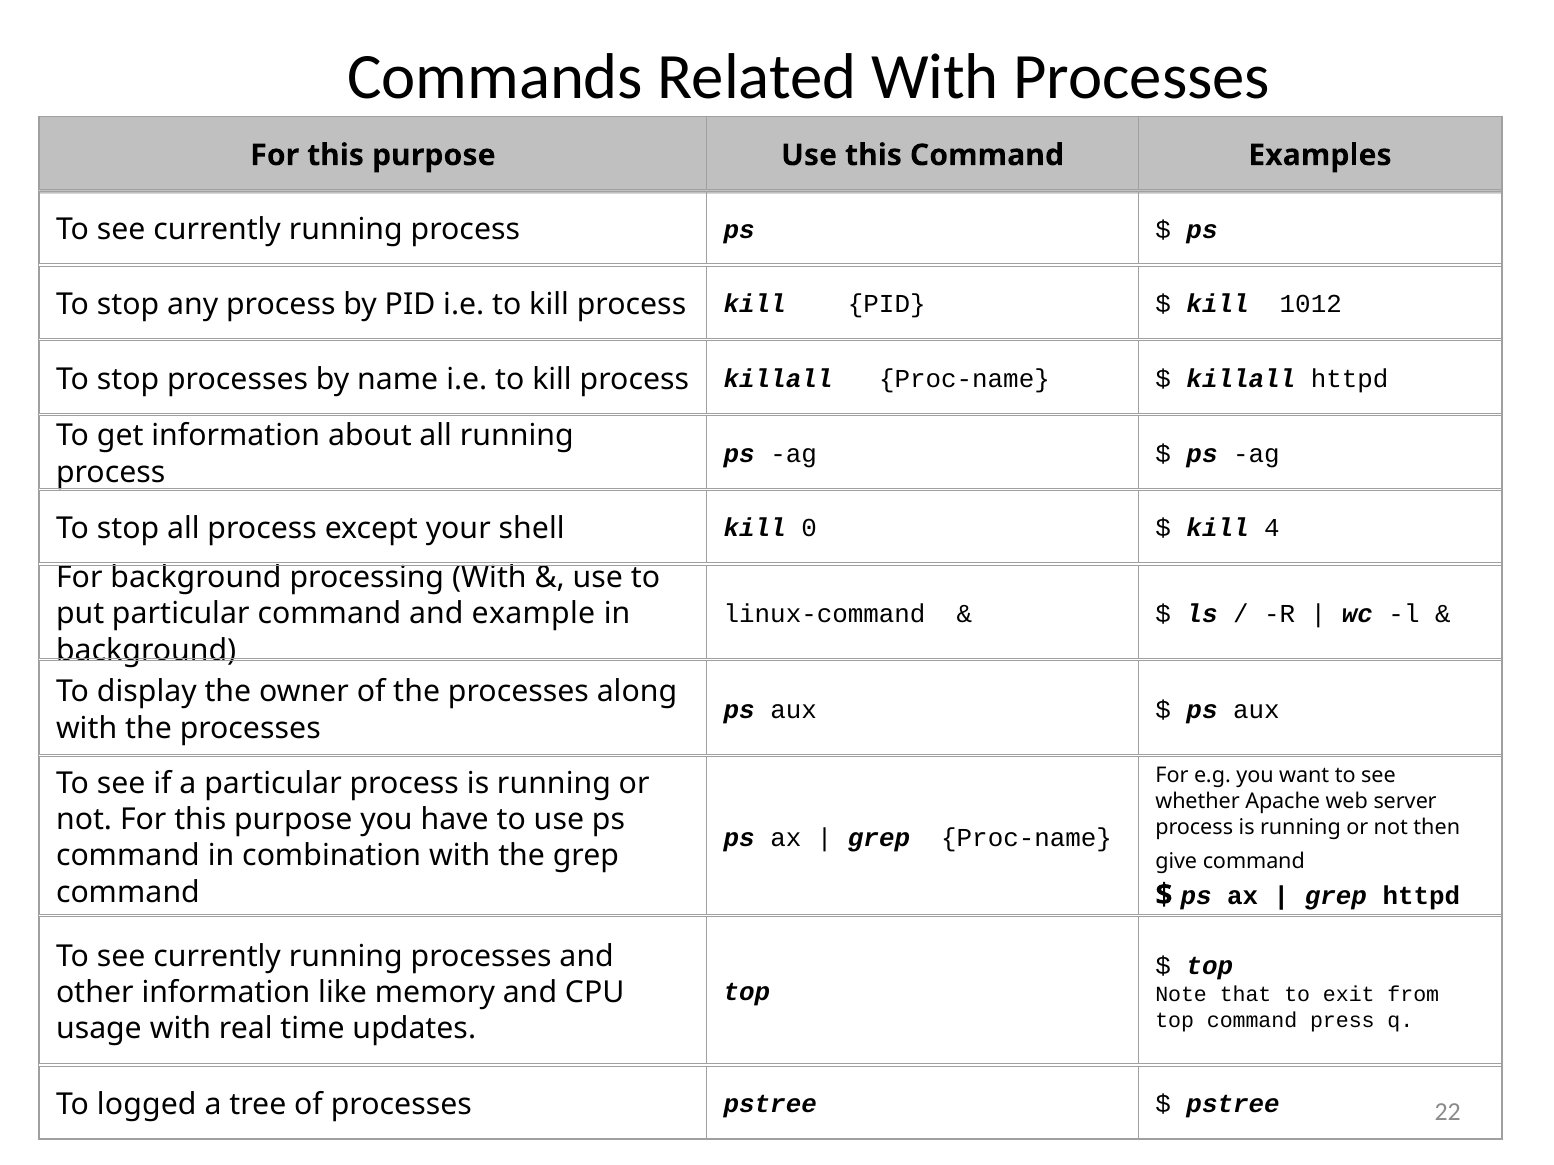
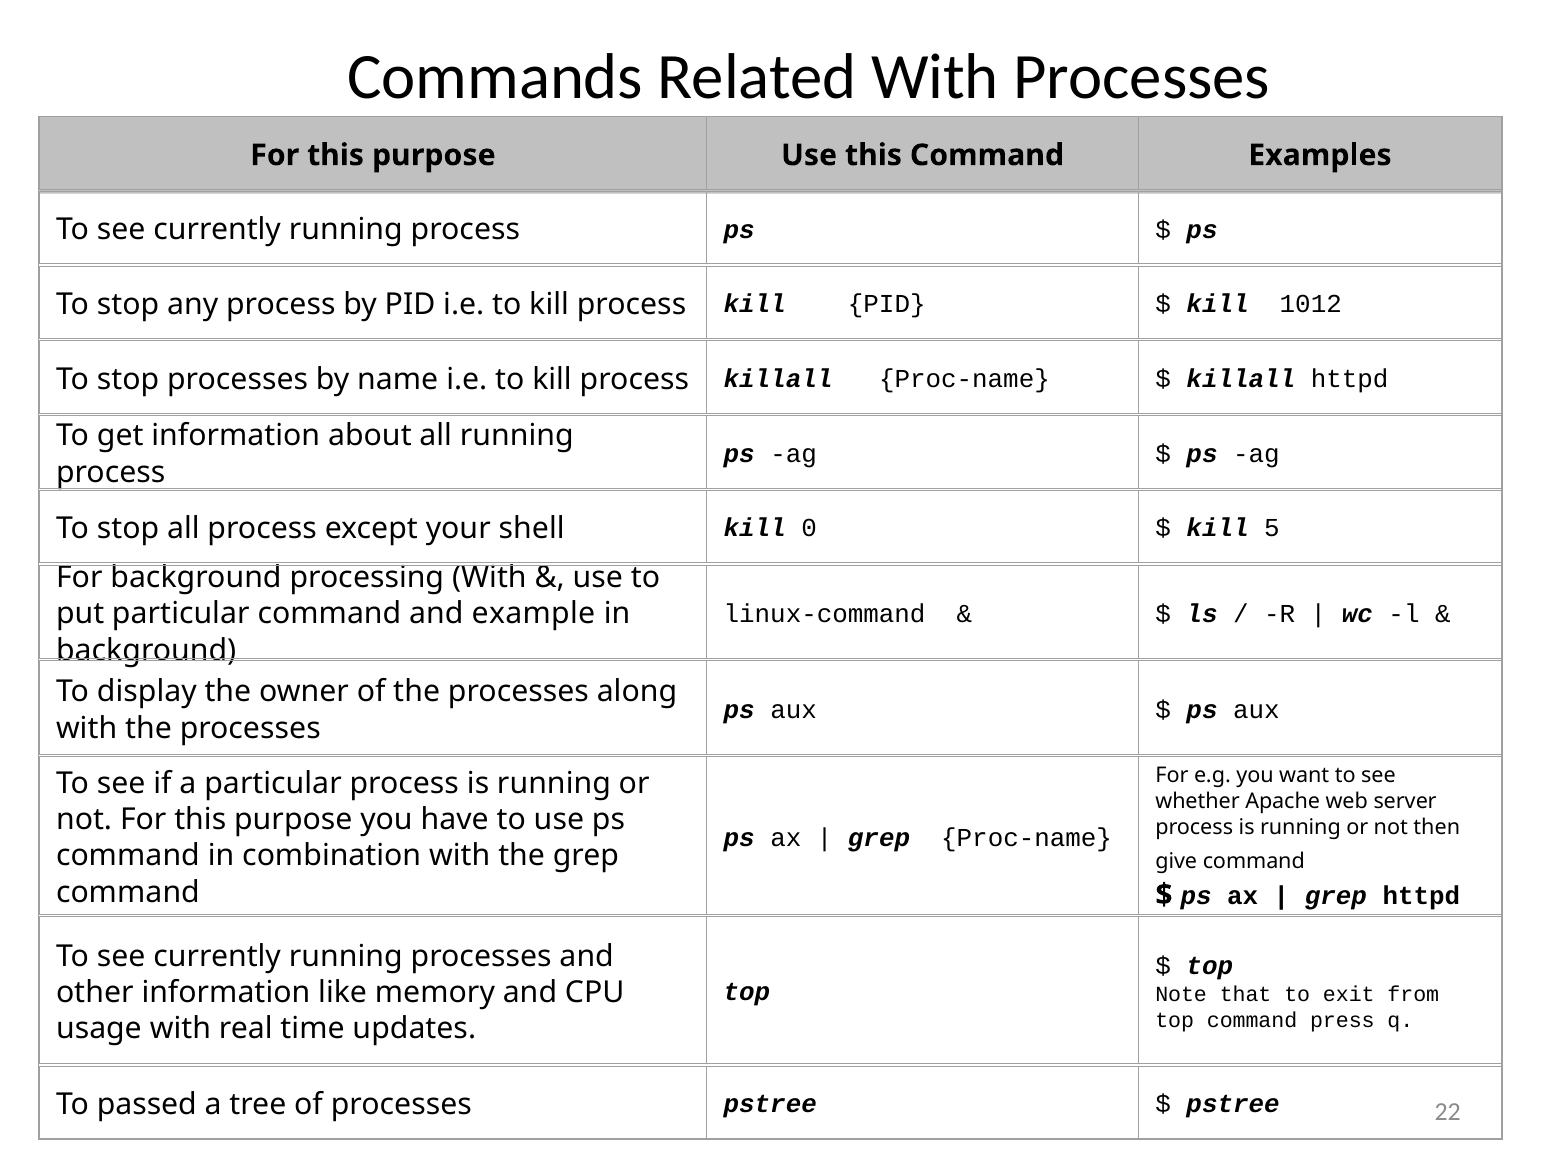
4: 4 -> 5 (1272, 529)
logged: logged -> passed (147, 1105)
